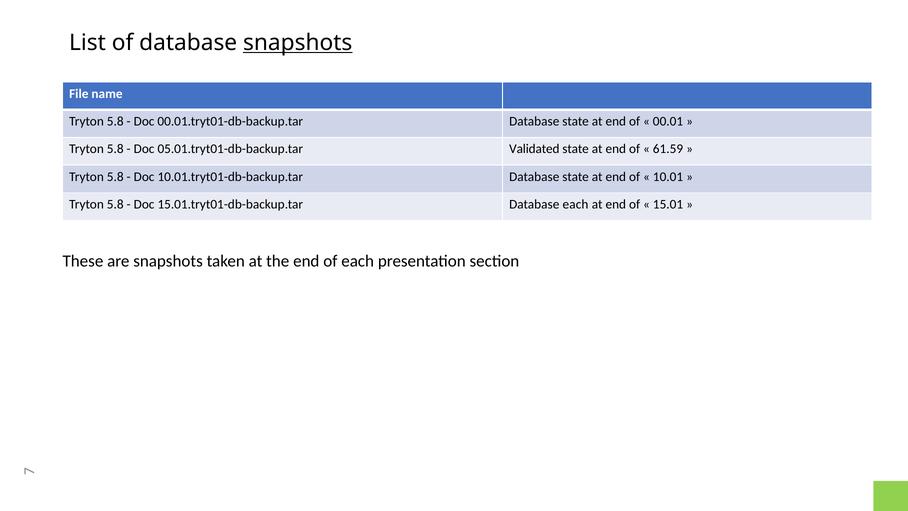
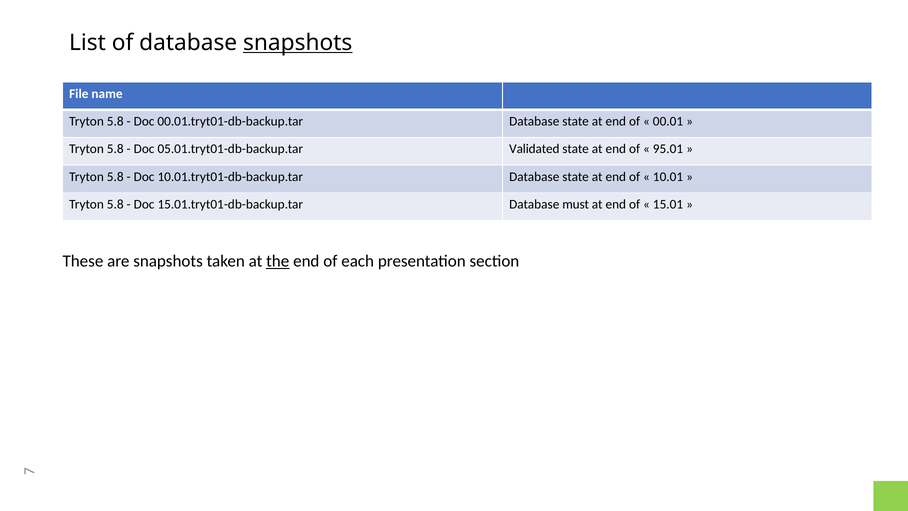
61.59: 61.59 -> 95.01 (668, 149)
Database each: each -> must (576, 204)
the underline: none -> present (278, 261)
